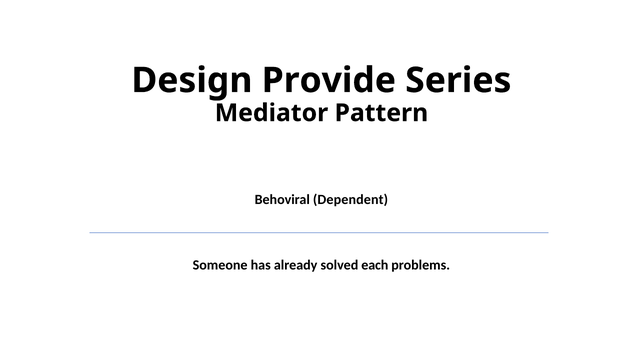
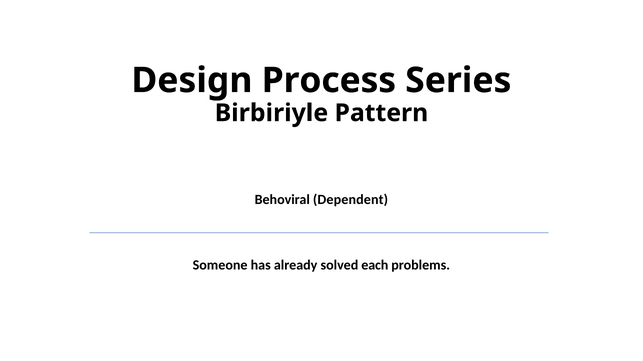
Provide: Provide -> Process (329, 81)
Mediator: Mediator -> Birbiriyle (271, 113)
